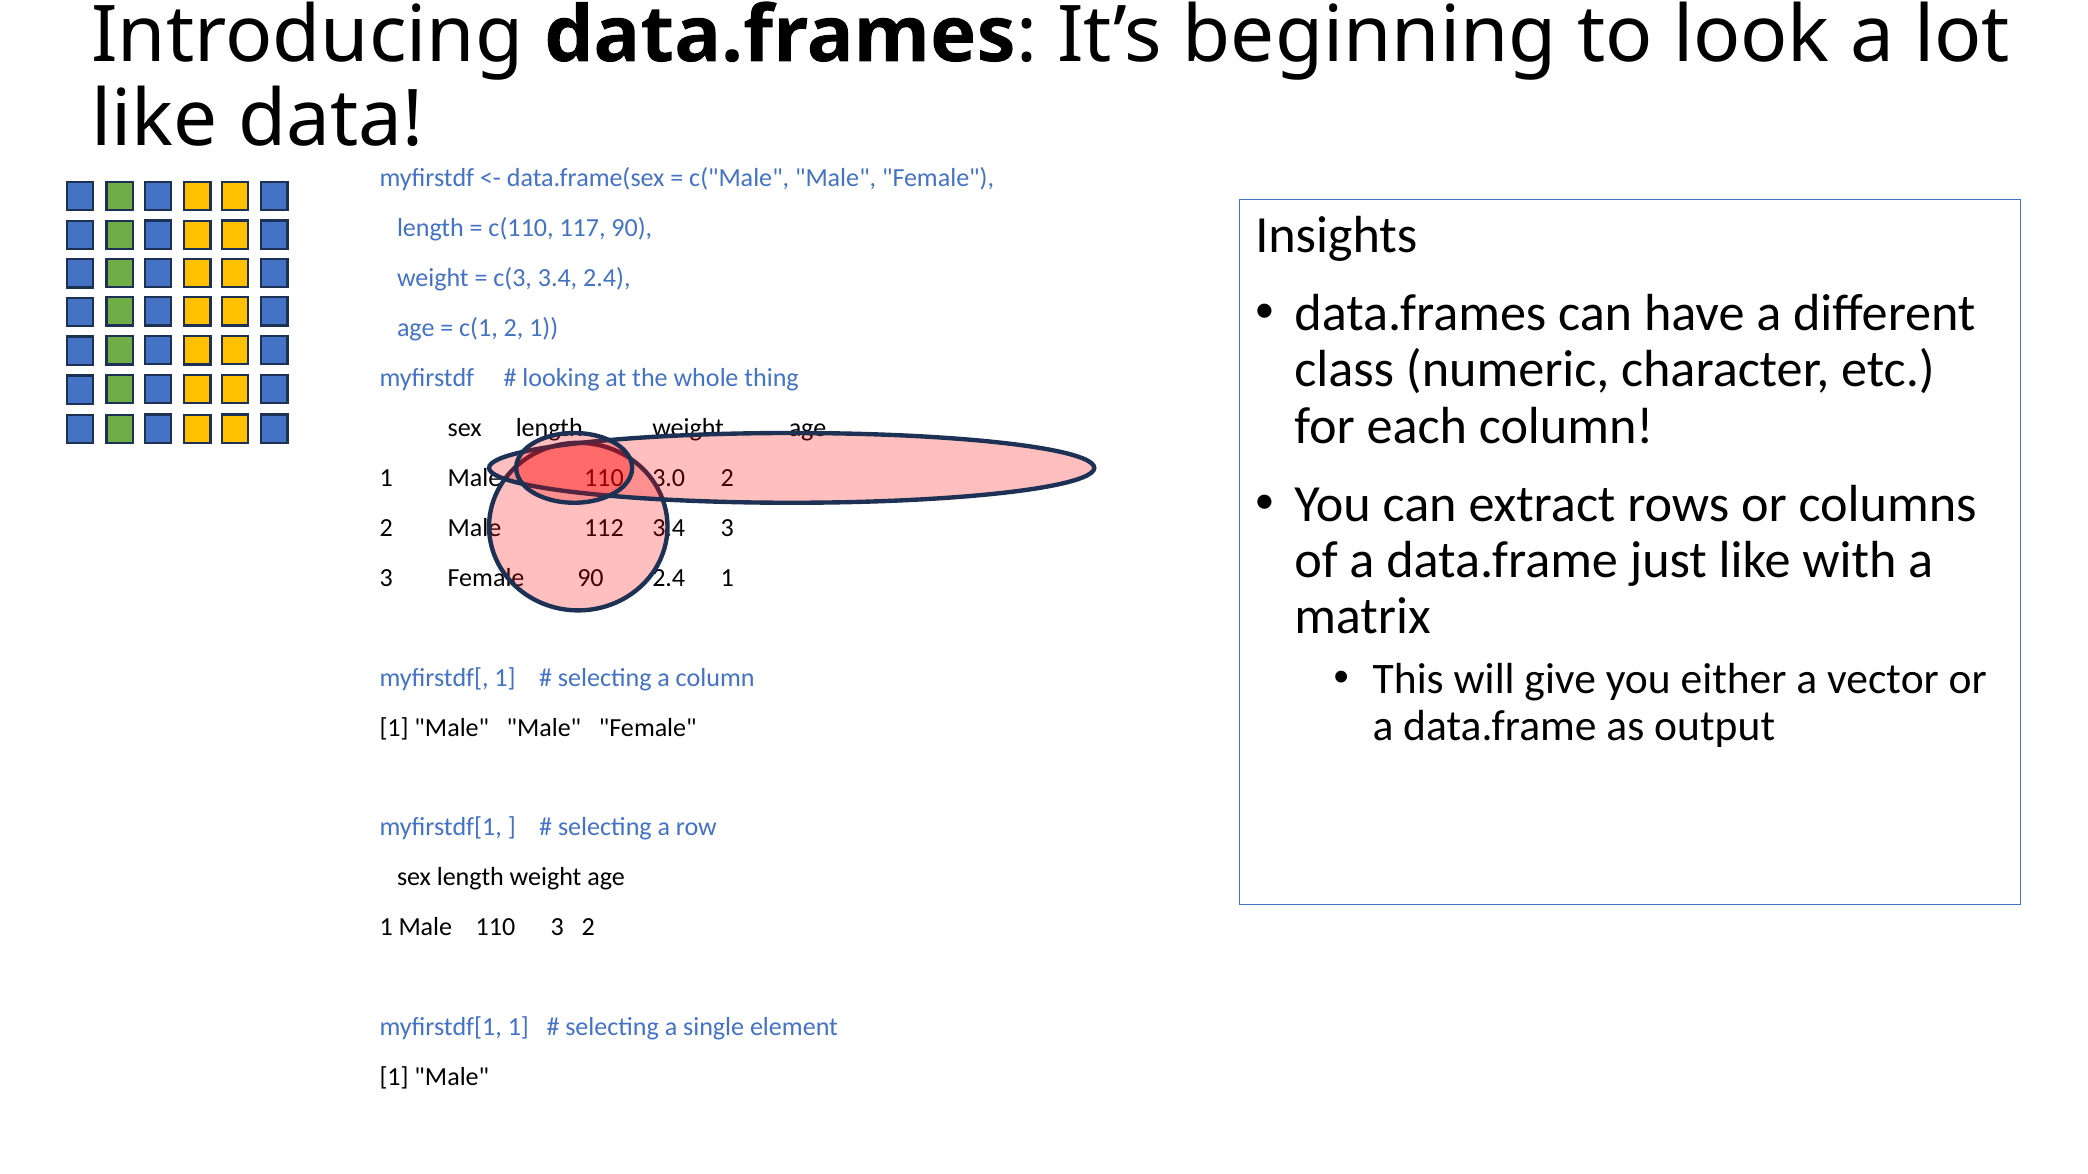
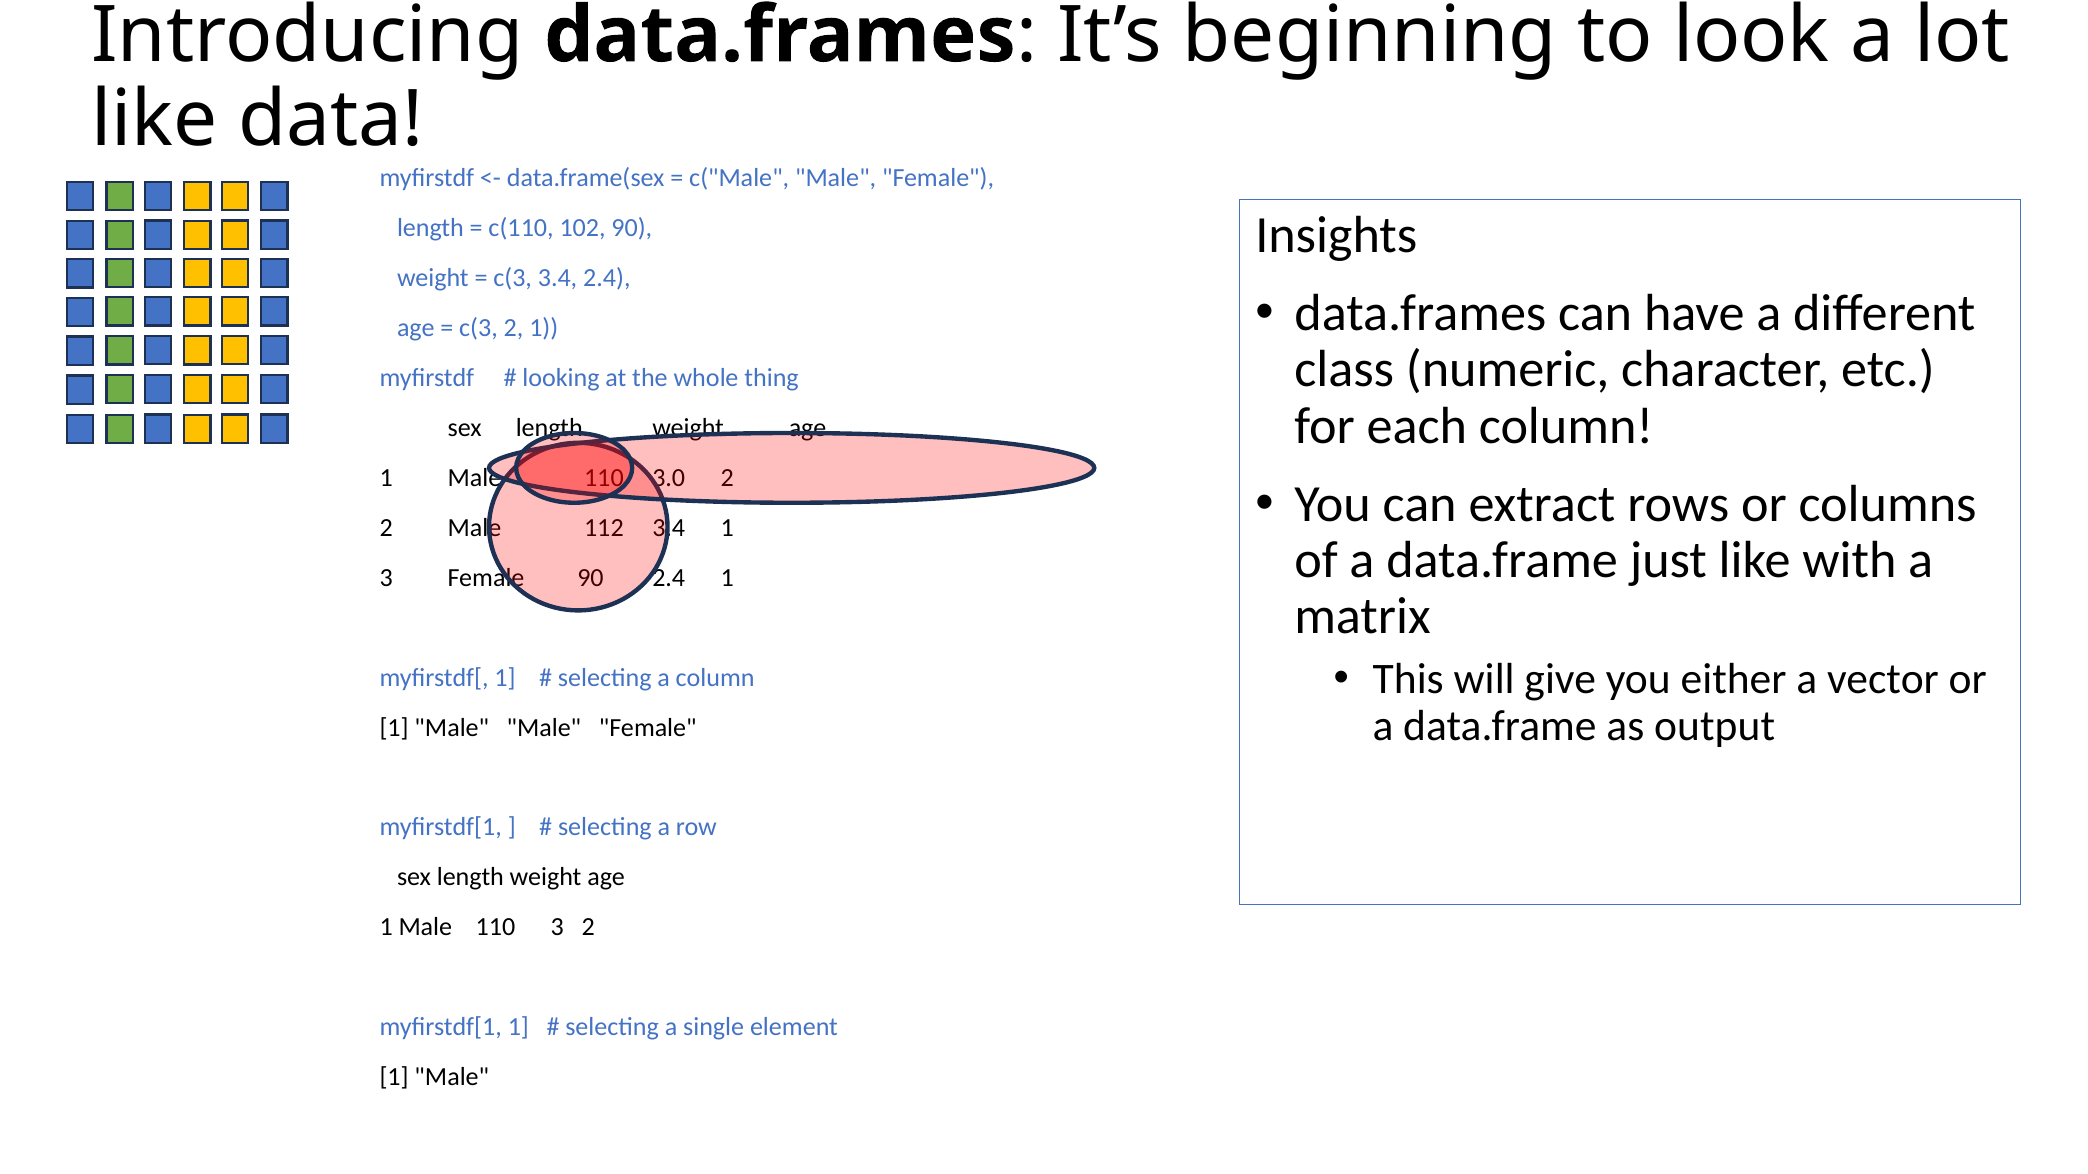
117: 117 -> 102 (583, 228)
c(1: c(1 -> c(3 (478, 328)
3: 3 -> 1 (727, 528)
